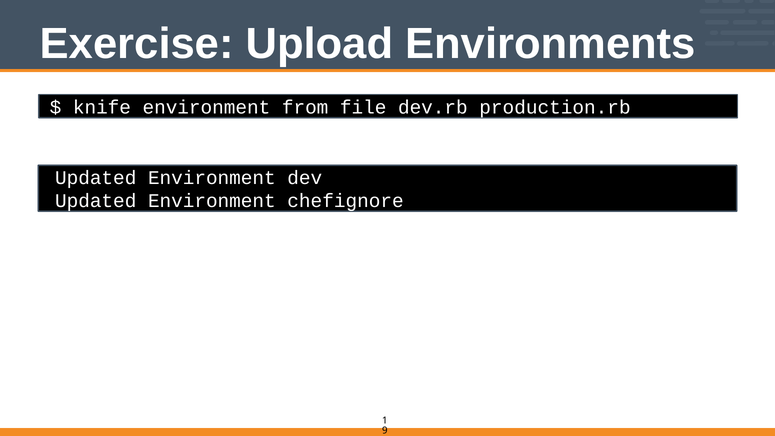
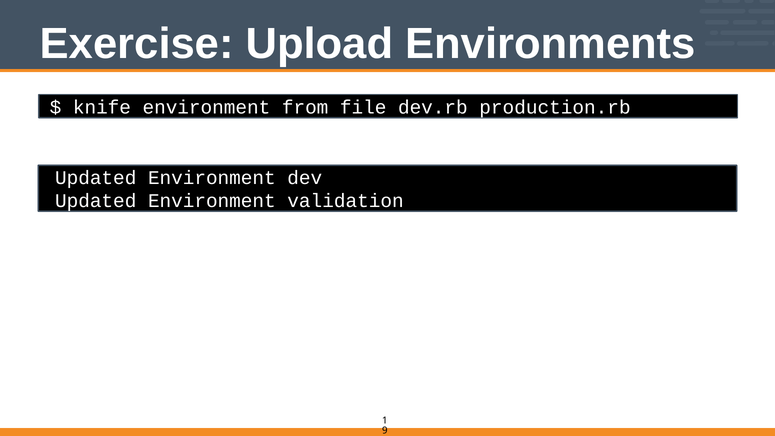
chefignore: chefignore -> validation (346, 201)
